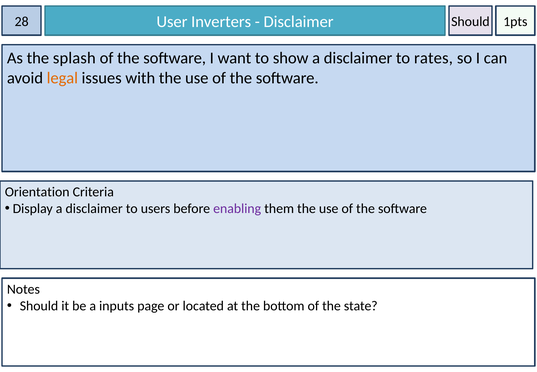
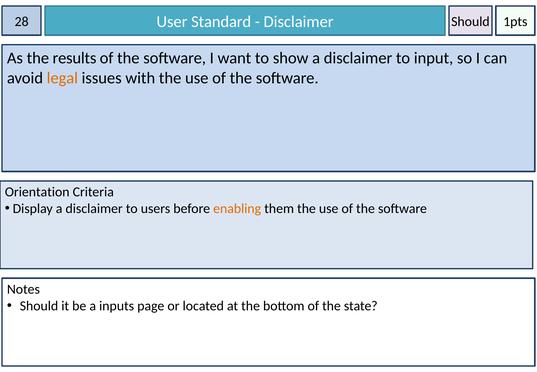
Inverters: Inverters -> Standard (221, 22)
splash: splash -> results (74, 58)
rates: rates -> input (434, 58)
enabling colour: purple -> orange (237, 209)
